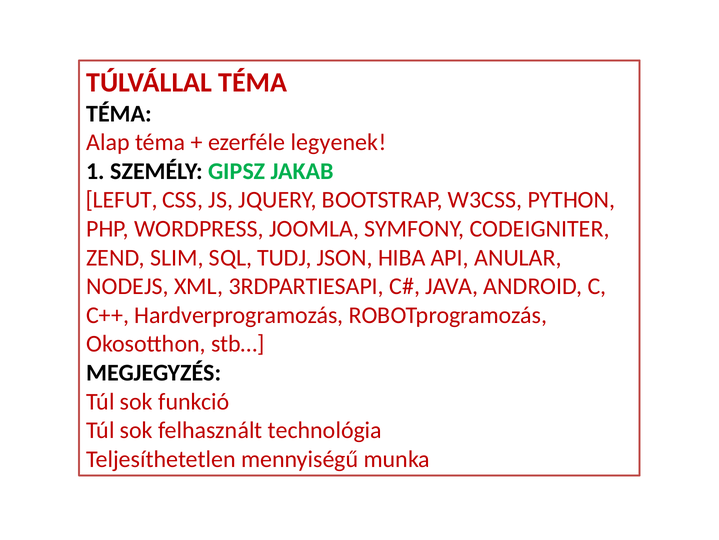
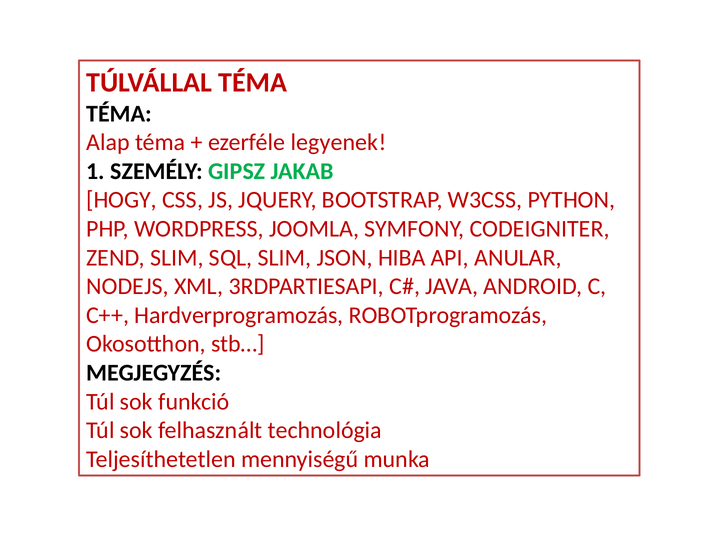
LEFUT: LEFUT -> HOGY (122, 200)
SQL TUDJ: TUDJ -> SLIM (285, 257)
